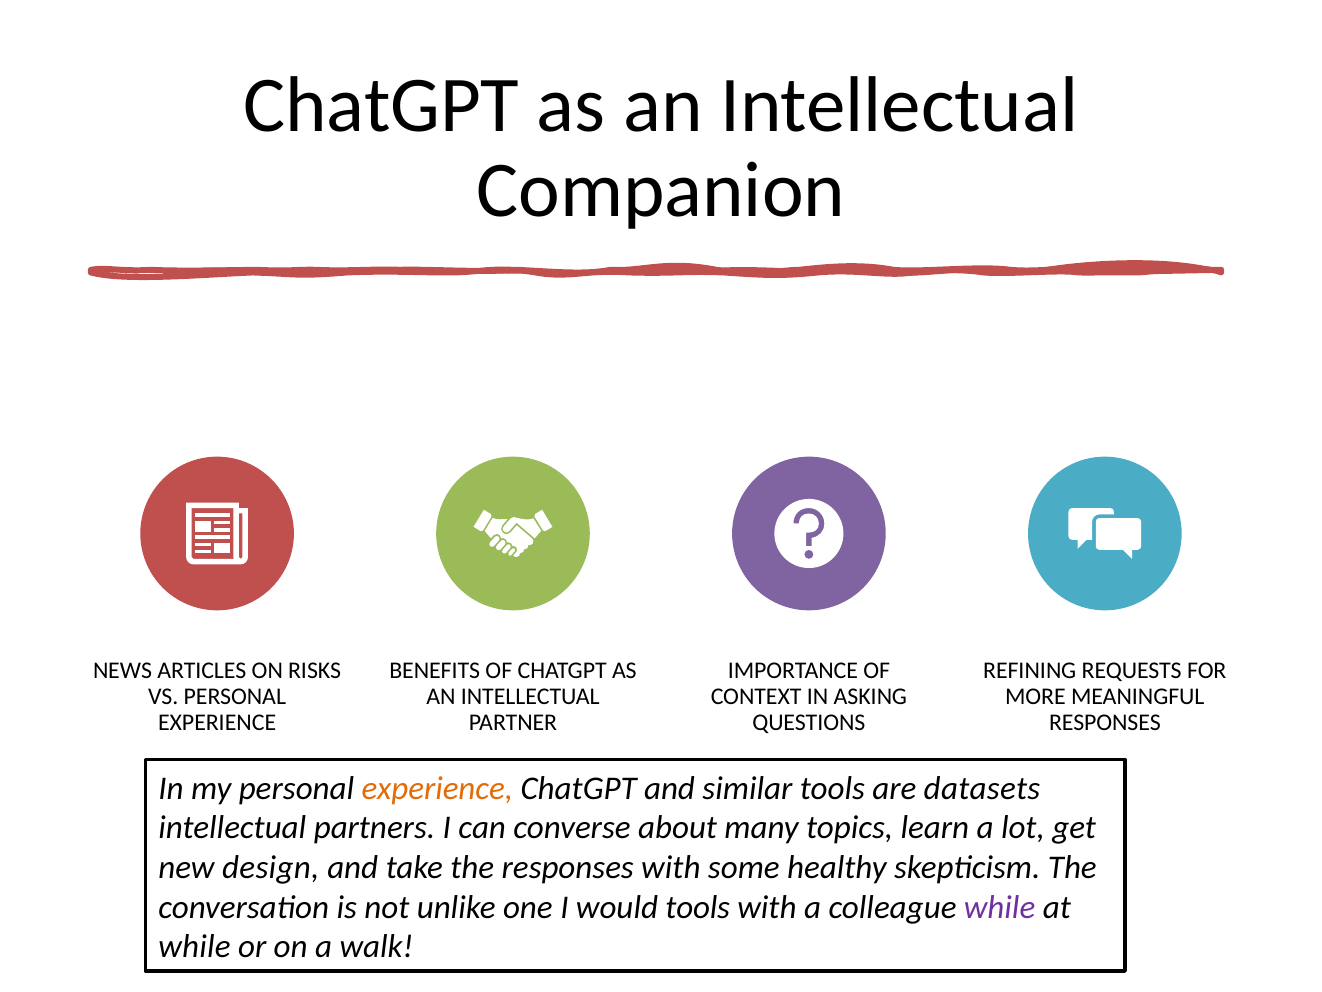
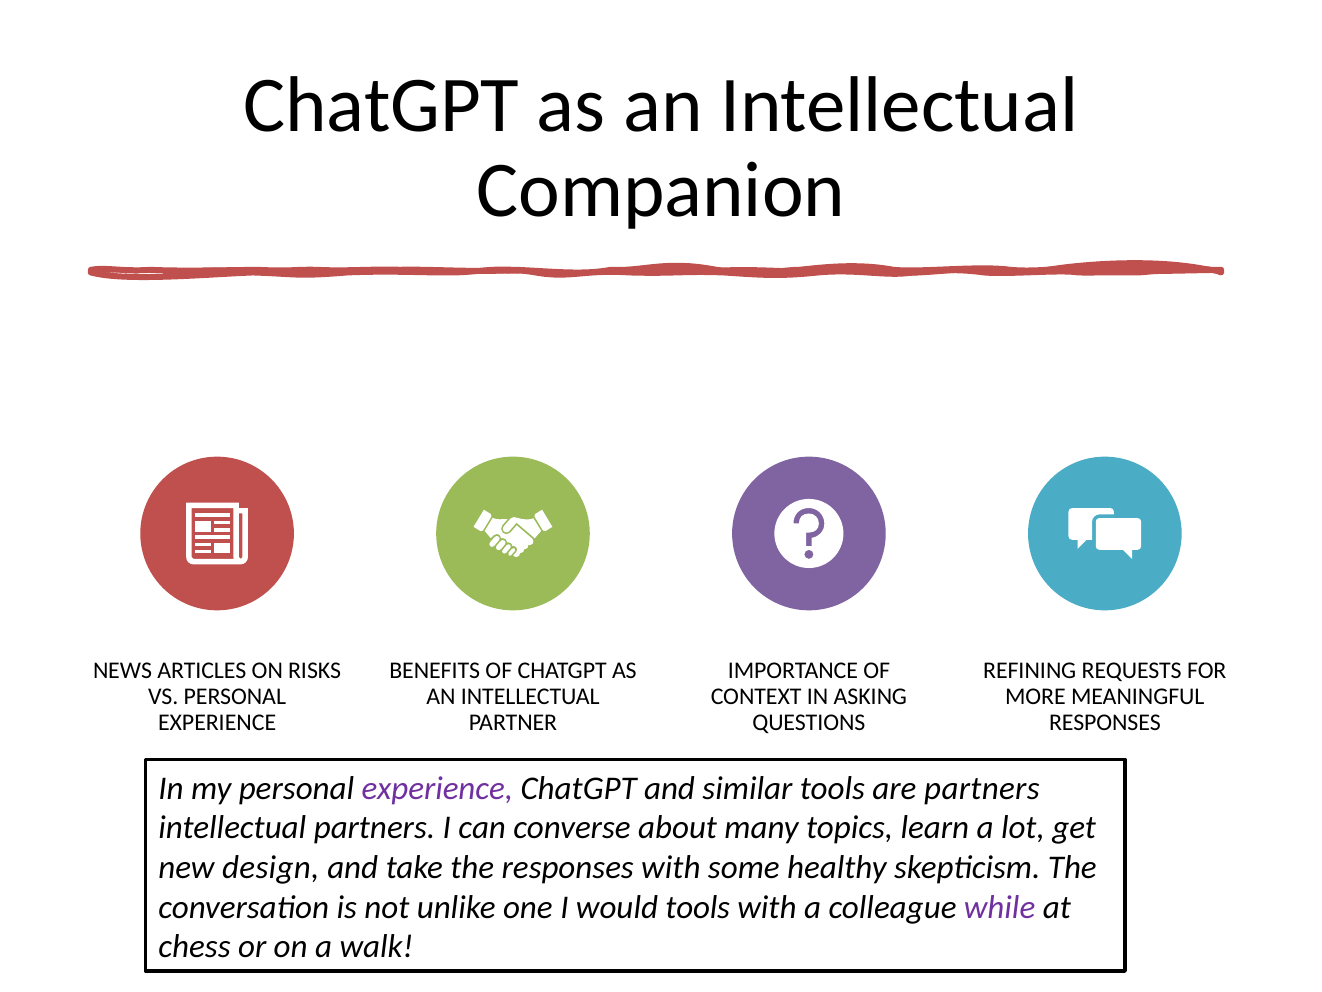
experience colour: orange -> purple (437, 788)
are datasets: datasets -> partners (982, 788)
while: while -> chess (195, 946)
